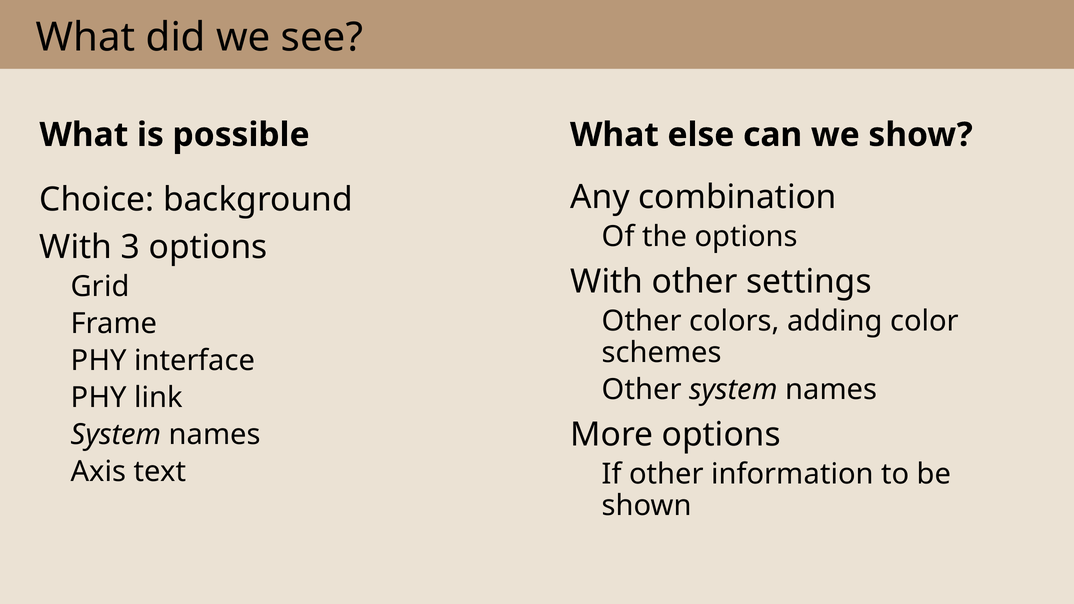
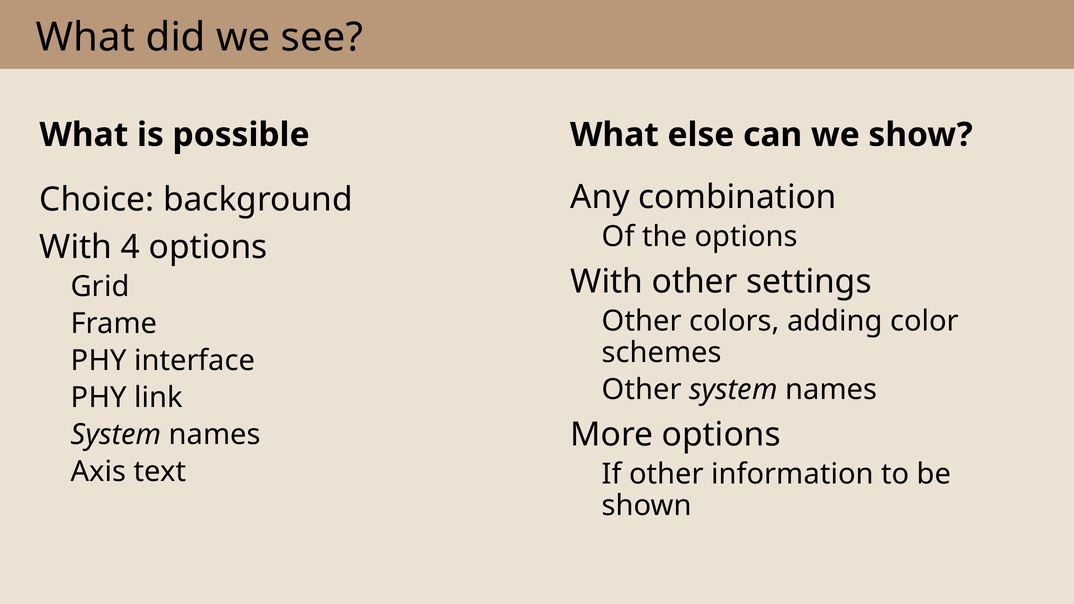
3: 3 -> 4 (130, 247)
